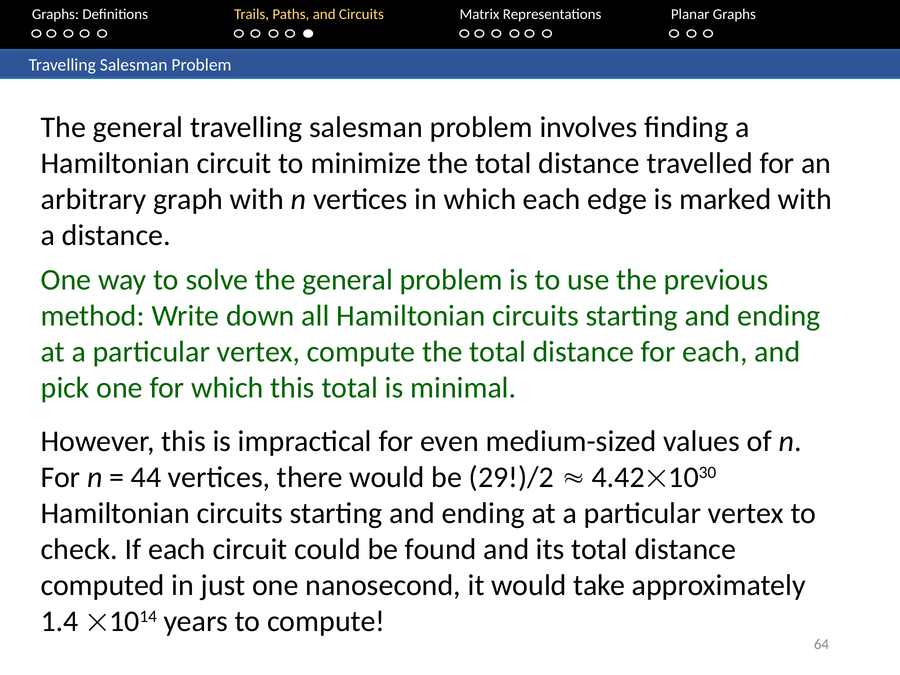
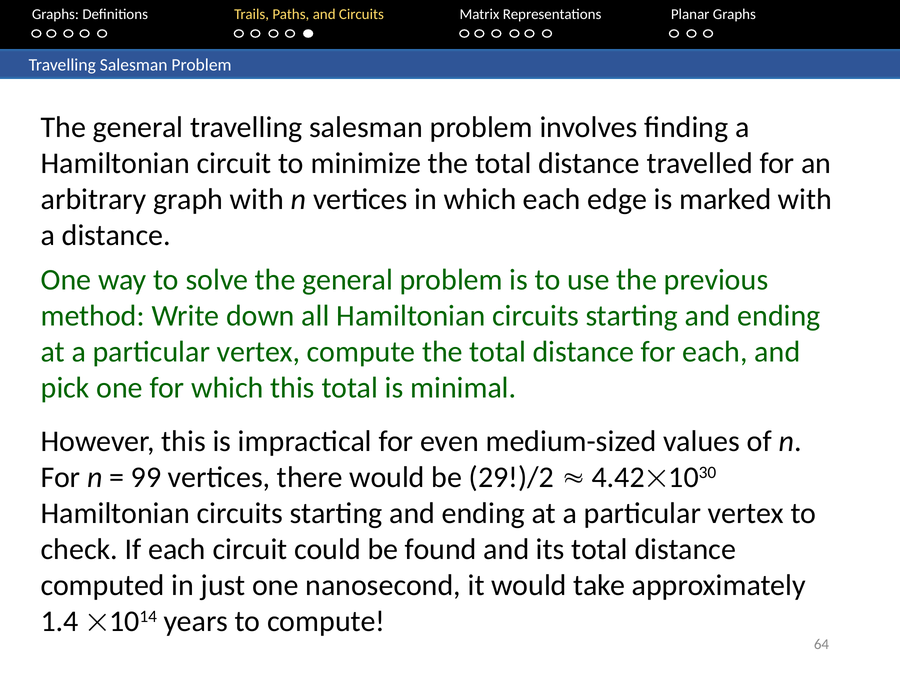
44: 44 -> 99 (146, 478)
